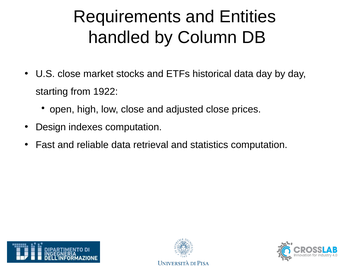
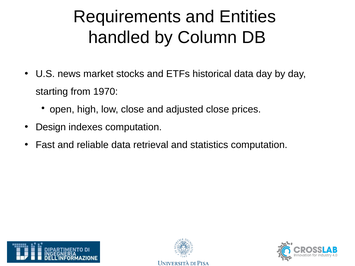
U.S close: close -> news (69, 74)
1922: 1922 -> 1970 (106, 92)
